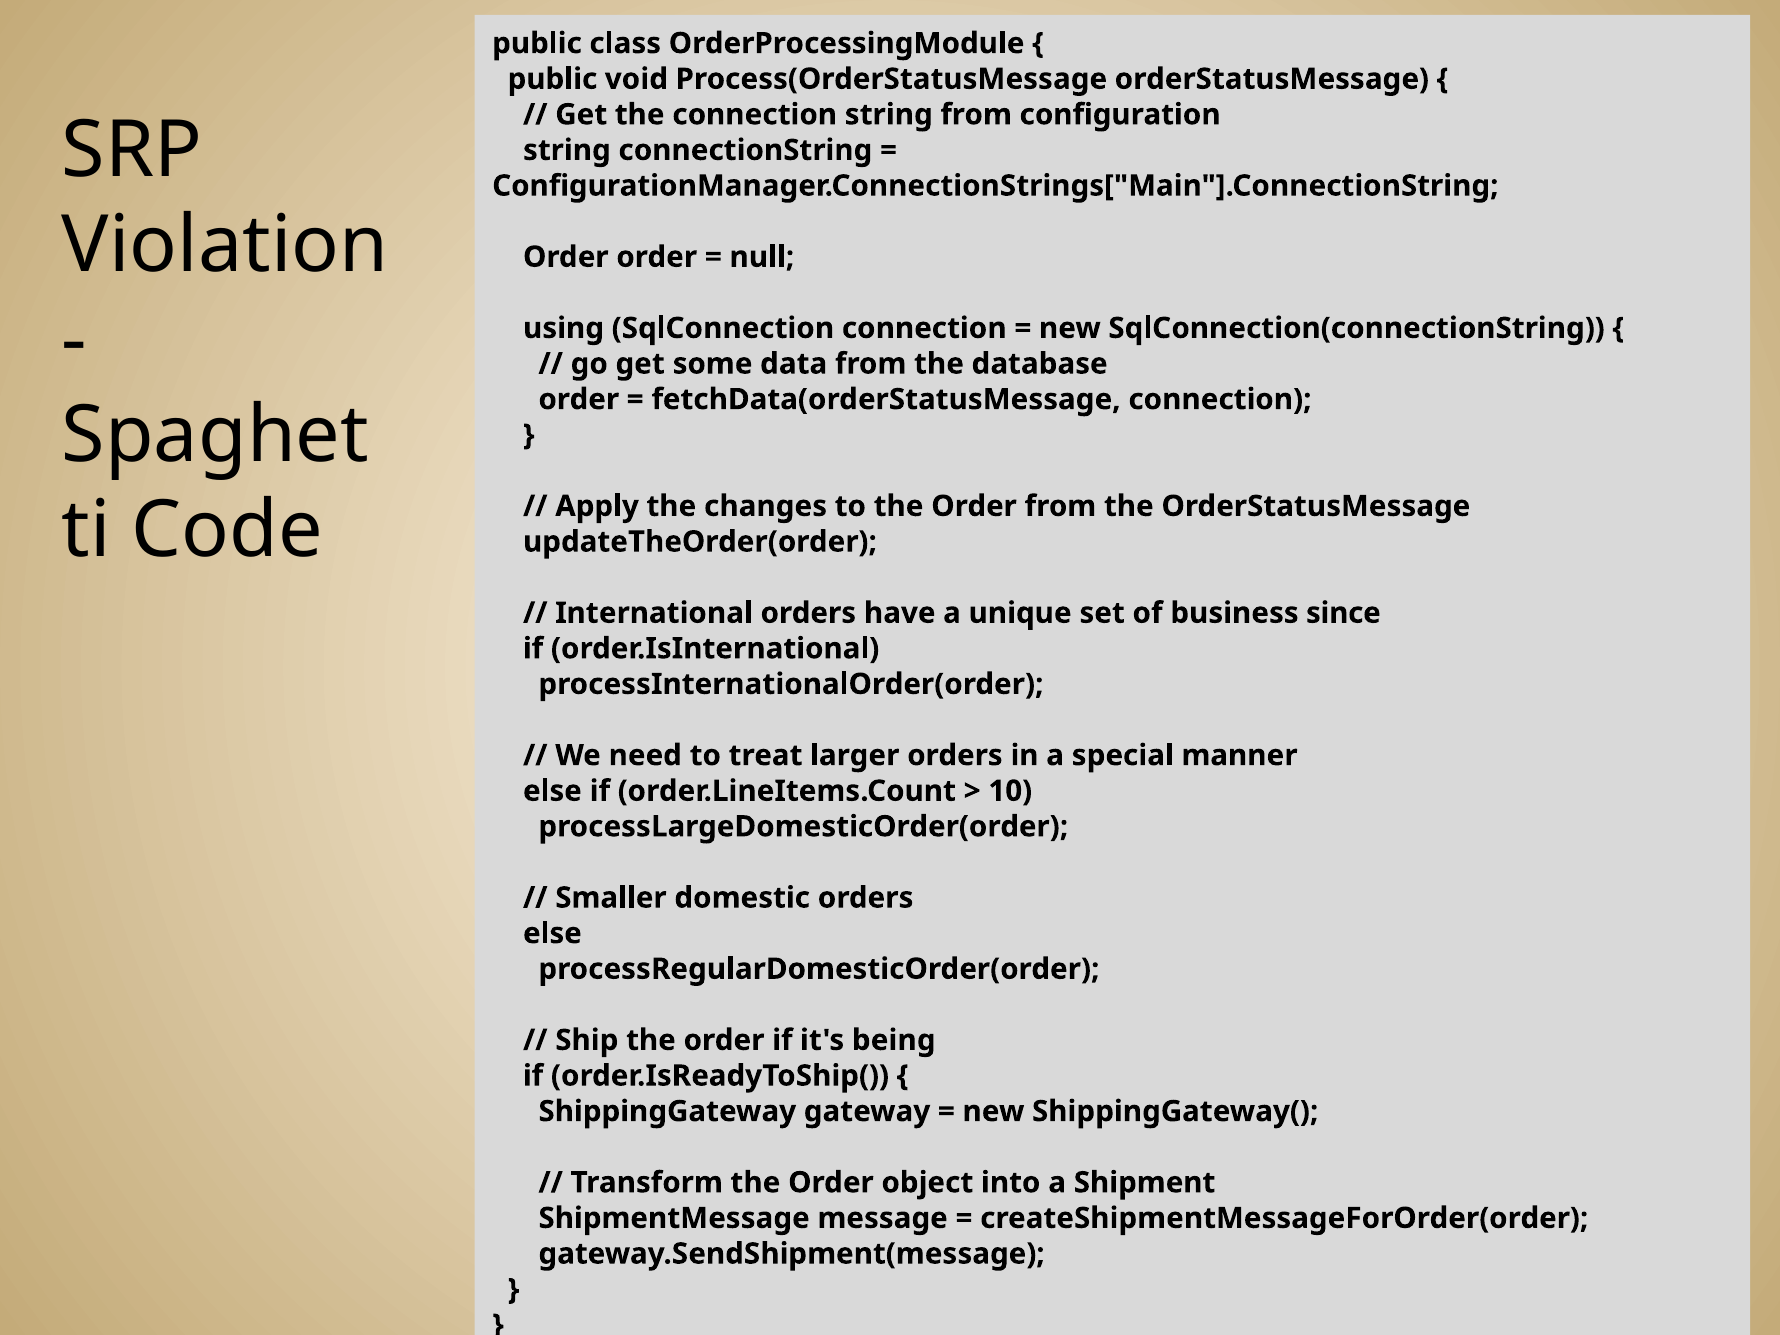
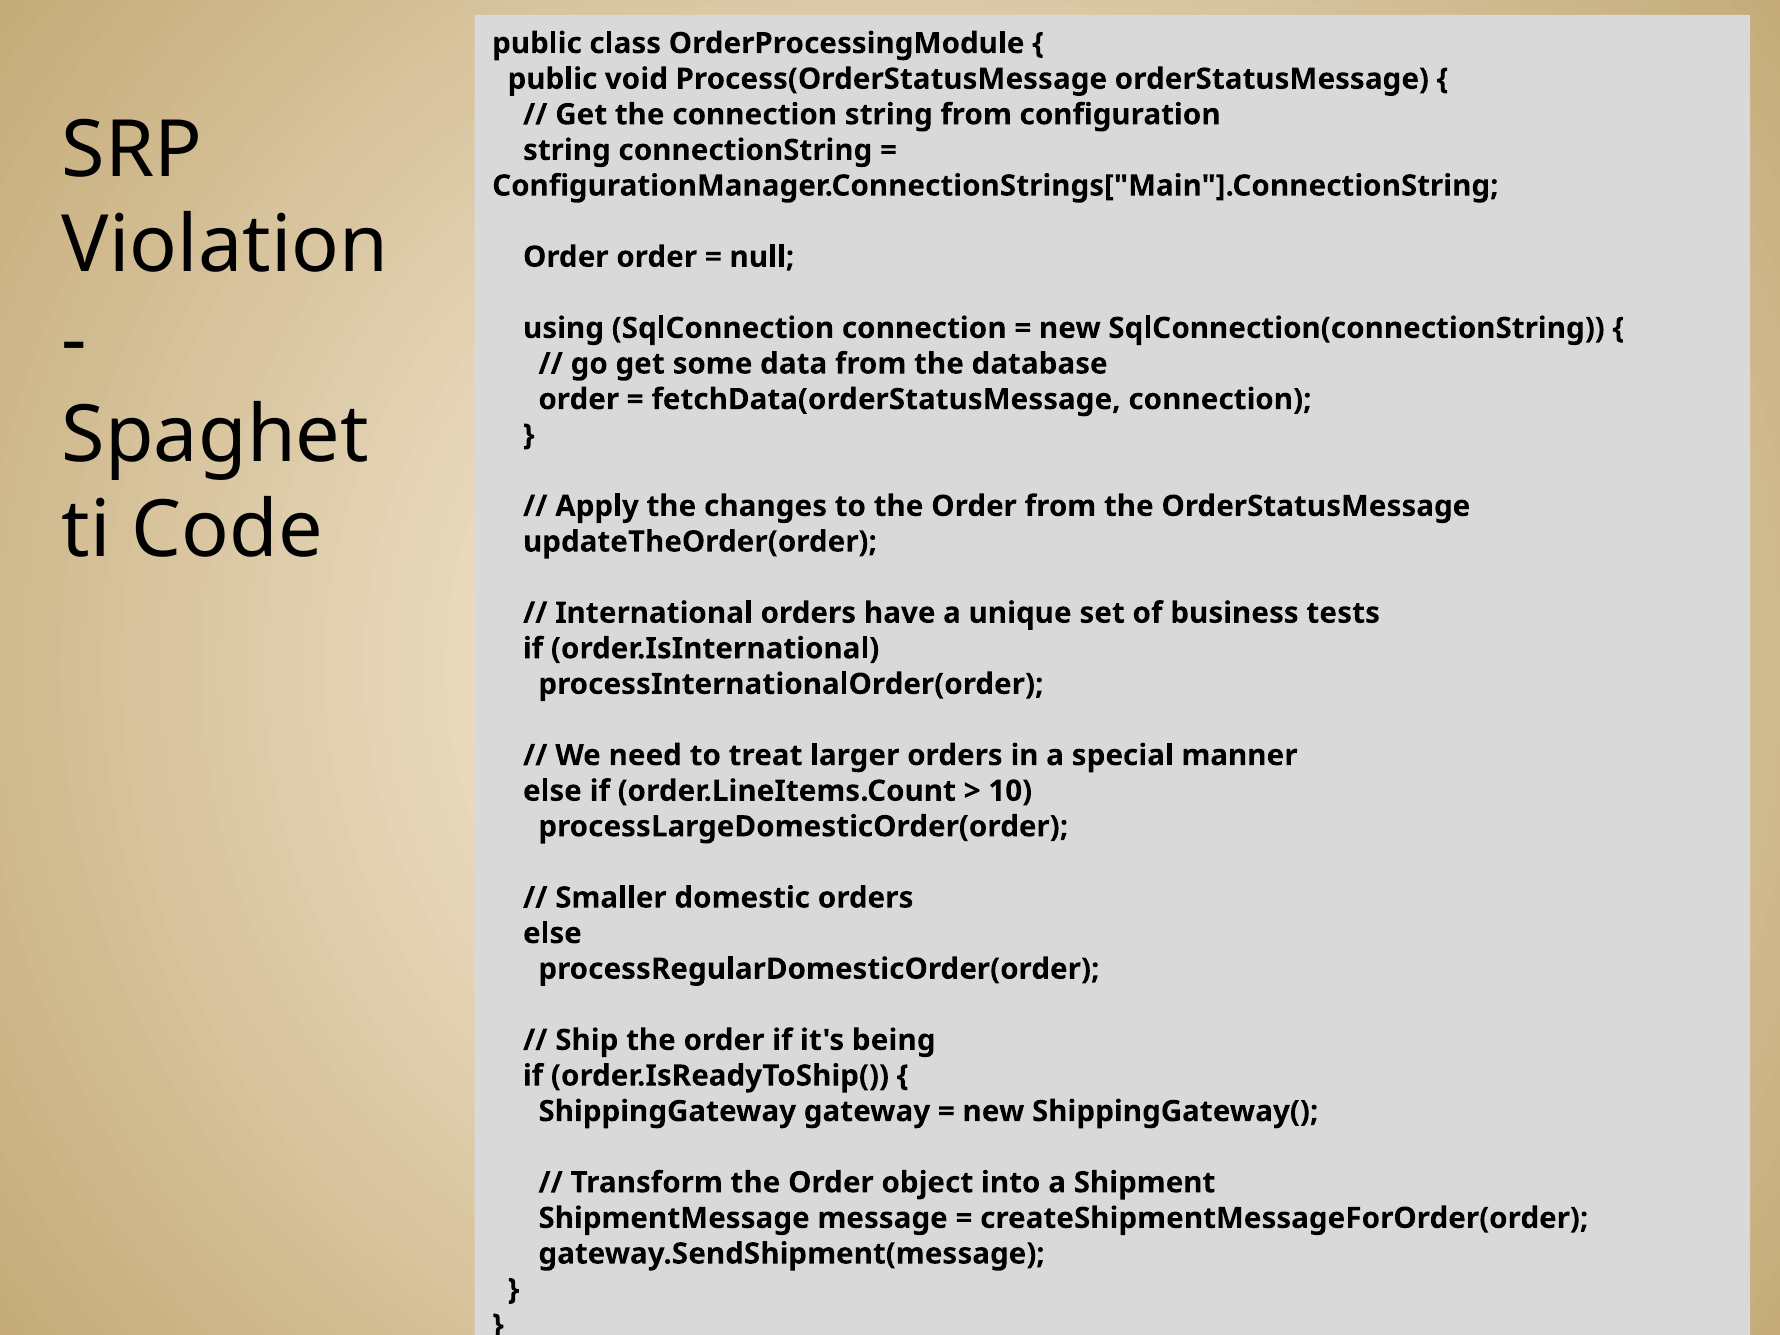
since: since -> tests (1343, 613)
